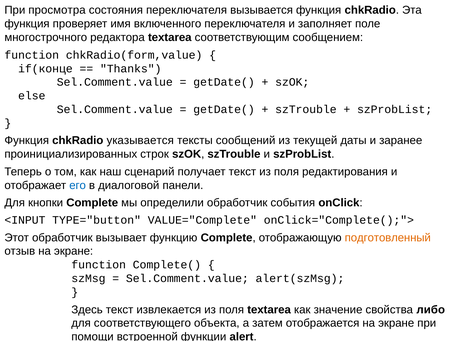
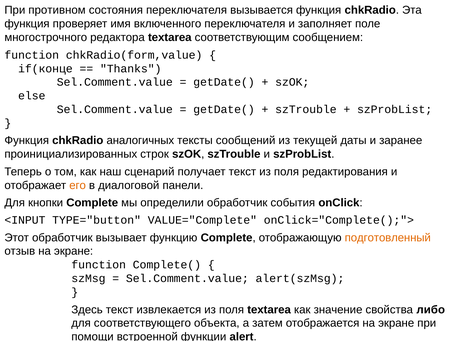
просмотра: просмотра -> противном (57, 10)
указывается: указывается -> аналогичных (140, 141)
его colour: blue -> orange (78, 185)
